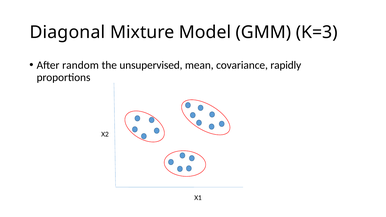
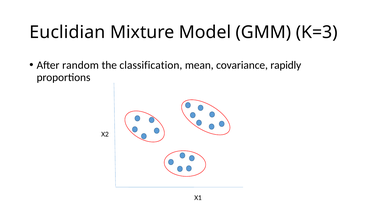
Diagonal: Diagonal -> Euclidian (67, 32)
unsupervised: unsupervised -> classification (151, 65)
